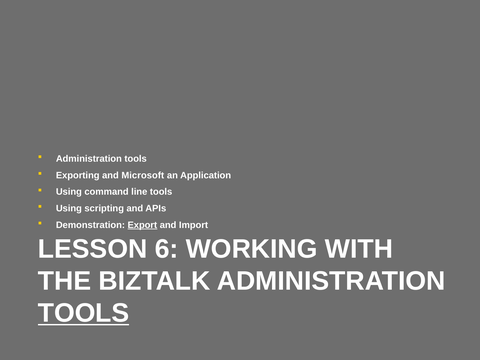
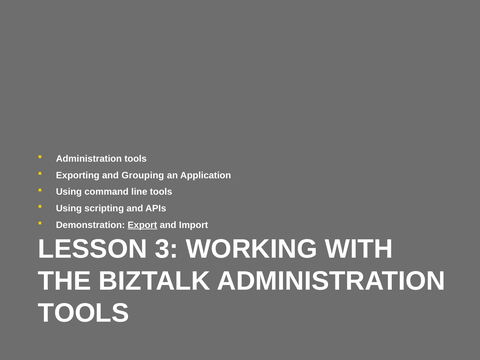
Microsoft: Microsoft -> Grouping (143, 175)
6: 6 -> 3 (167, 249)
TOOLS underline: present -> none (84, 313)
